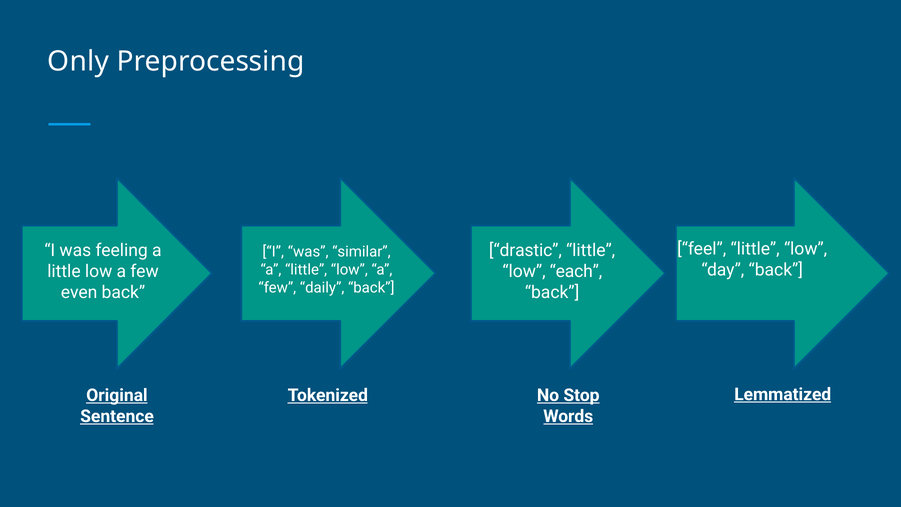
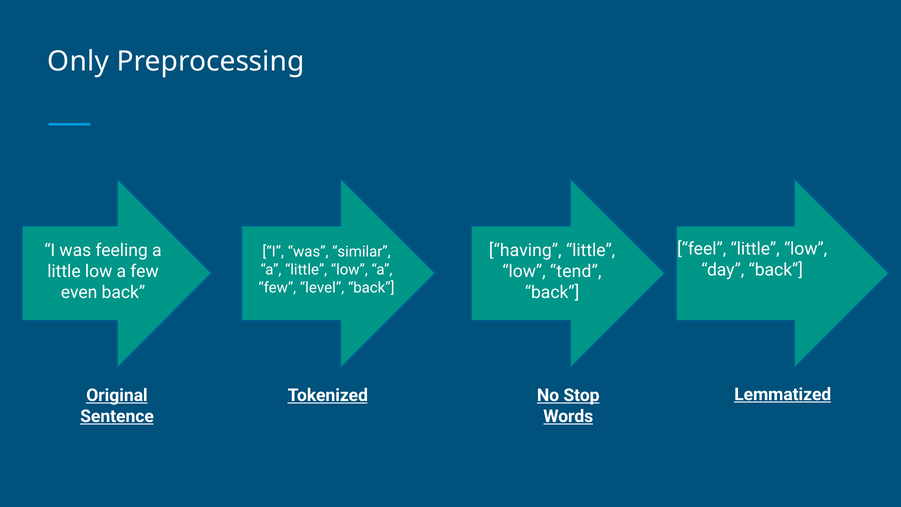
drastic: drastic -> having (525, 250)
each: each -> tend (576, 271)
daily: daily -> level (322, 288)
